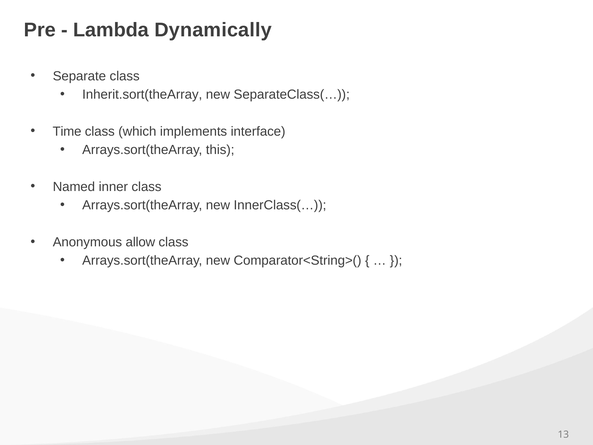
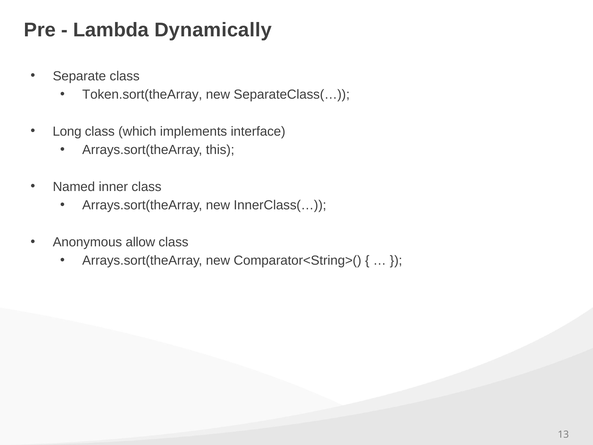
Inherit.sort(theArray: Inherit.sort(theArray -> Token.sort(theArray (142, 94)
Time: Time -> Long (67, 131)
